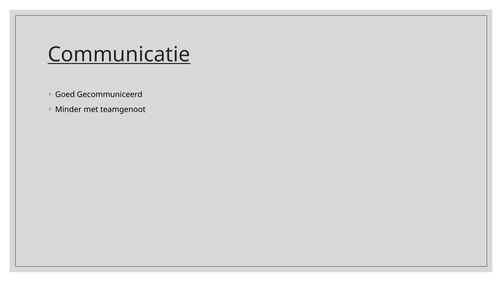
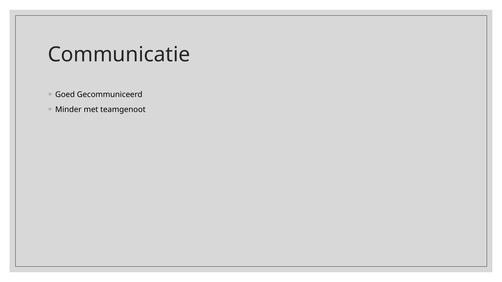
Communicatie underline: present -> none (119, 55)
